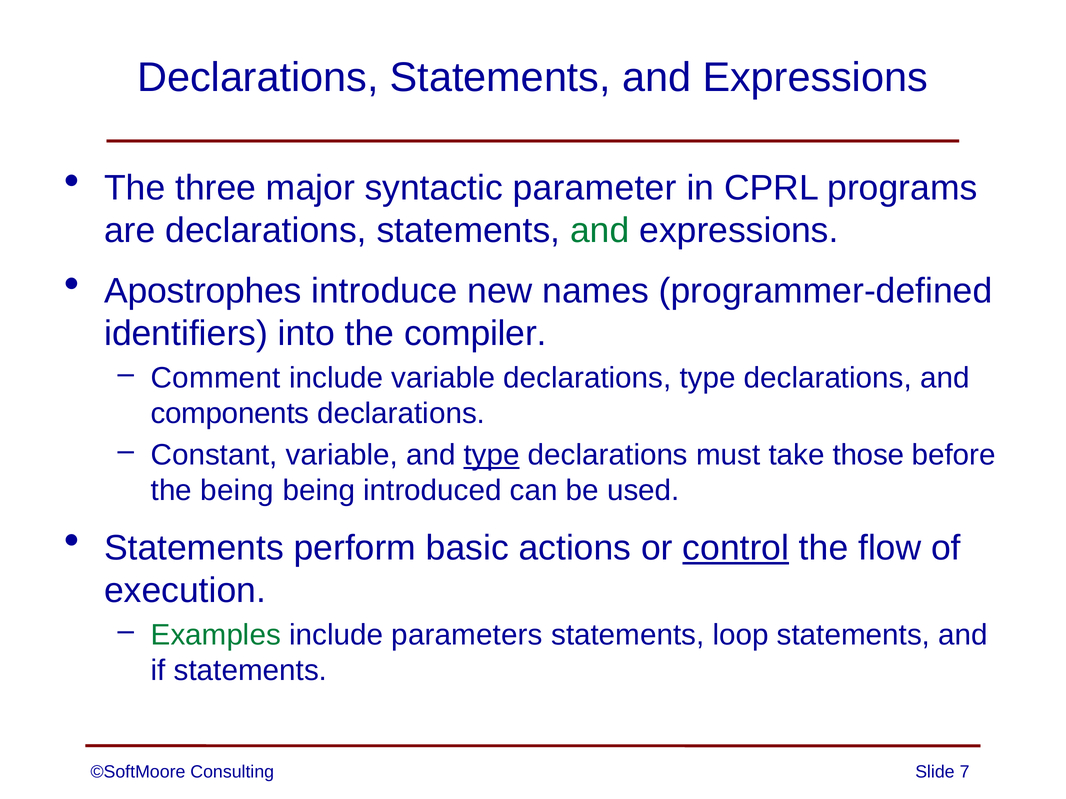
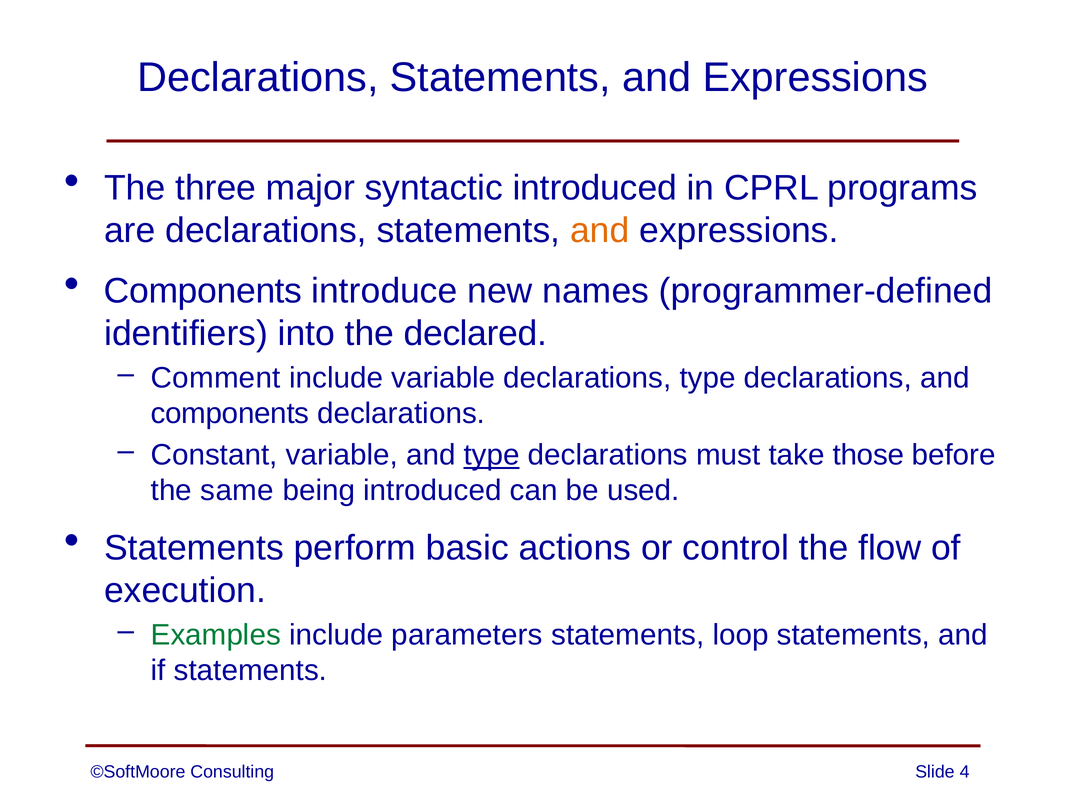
syntactic parameter: parameter -> introduced (595, 188)
and colour: green -> orange (600, 231)
Apostrophes: Apostrophes -> Components (203, 291)
compiler: compiler -> declared (475, 334)
the being: being -> same (237, 491)
control underline: present -> none (736, 548)
7: 7 -> 4 (965, 772)
